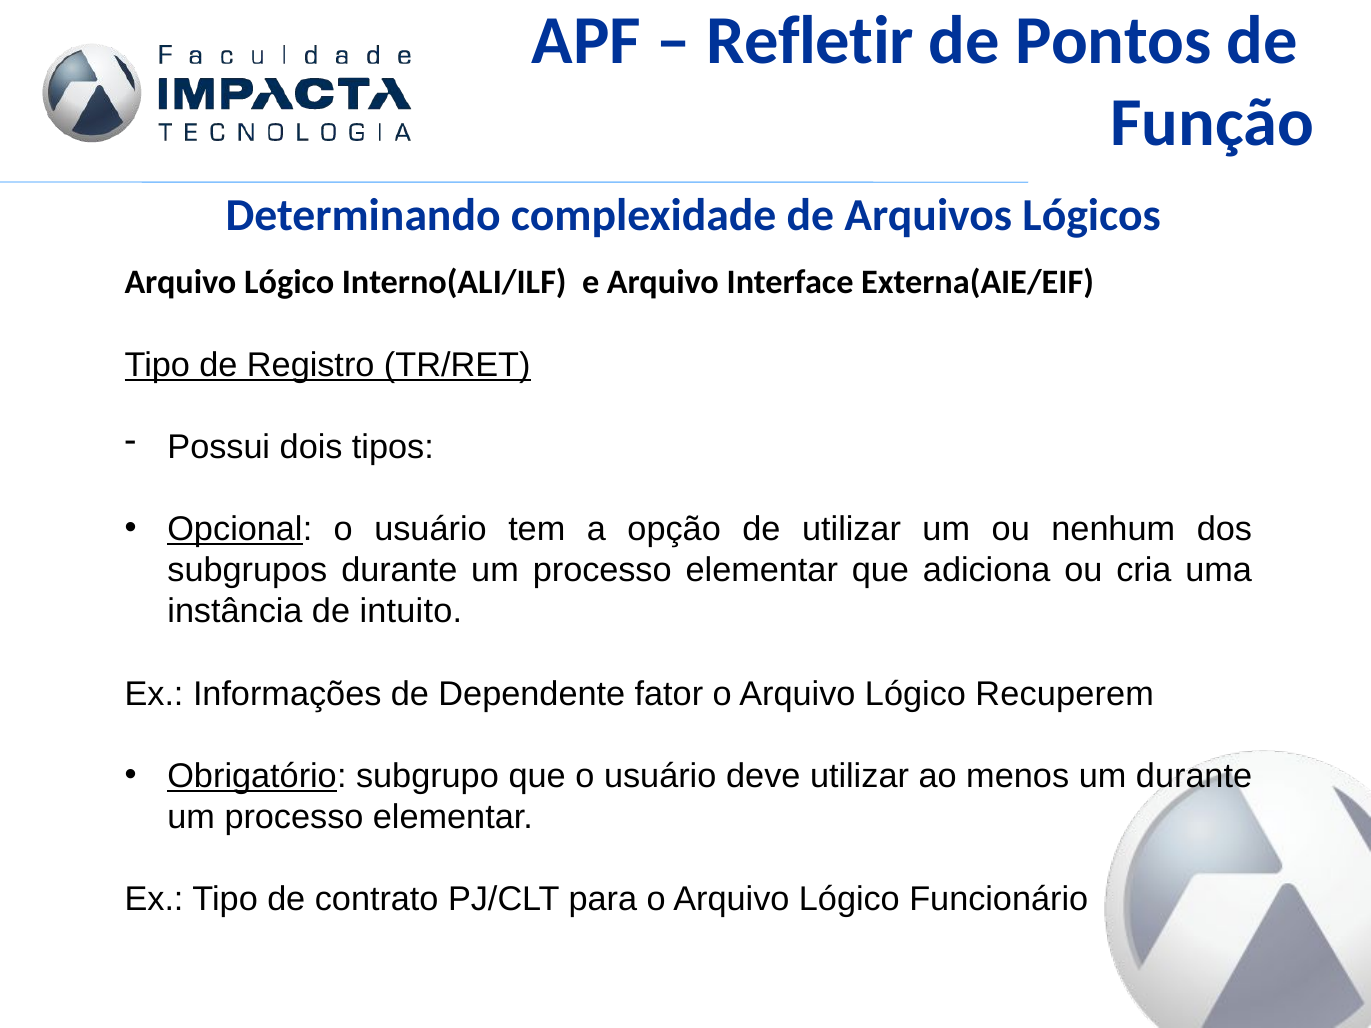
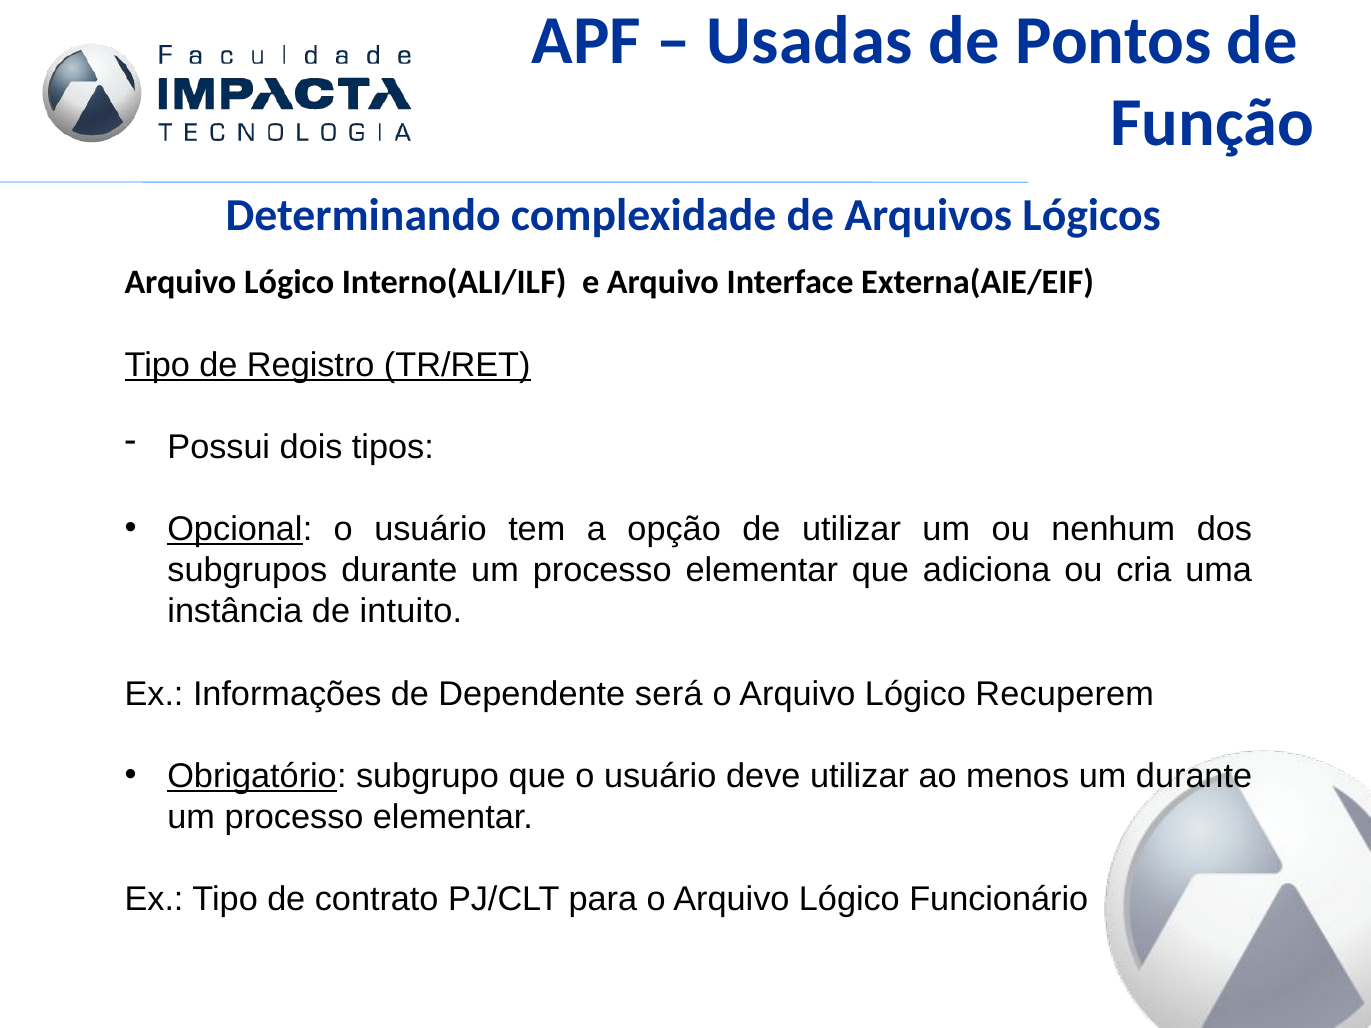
Refletir: Refletir -> Usadas (809, 41)
fator: fator -> será (669, 694)
